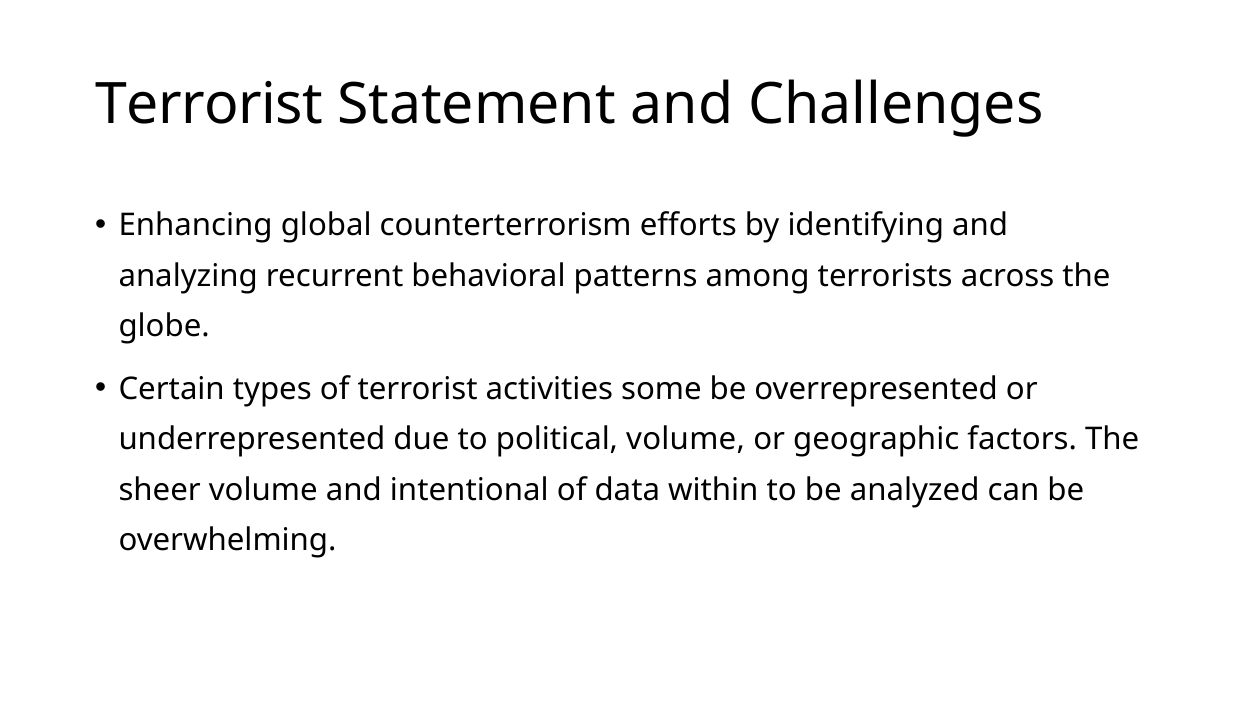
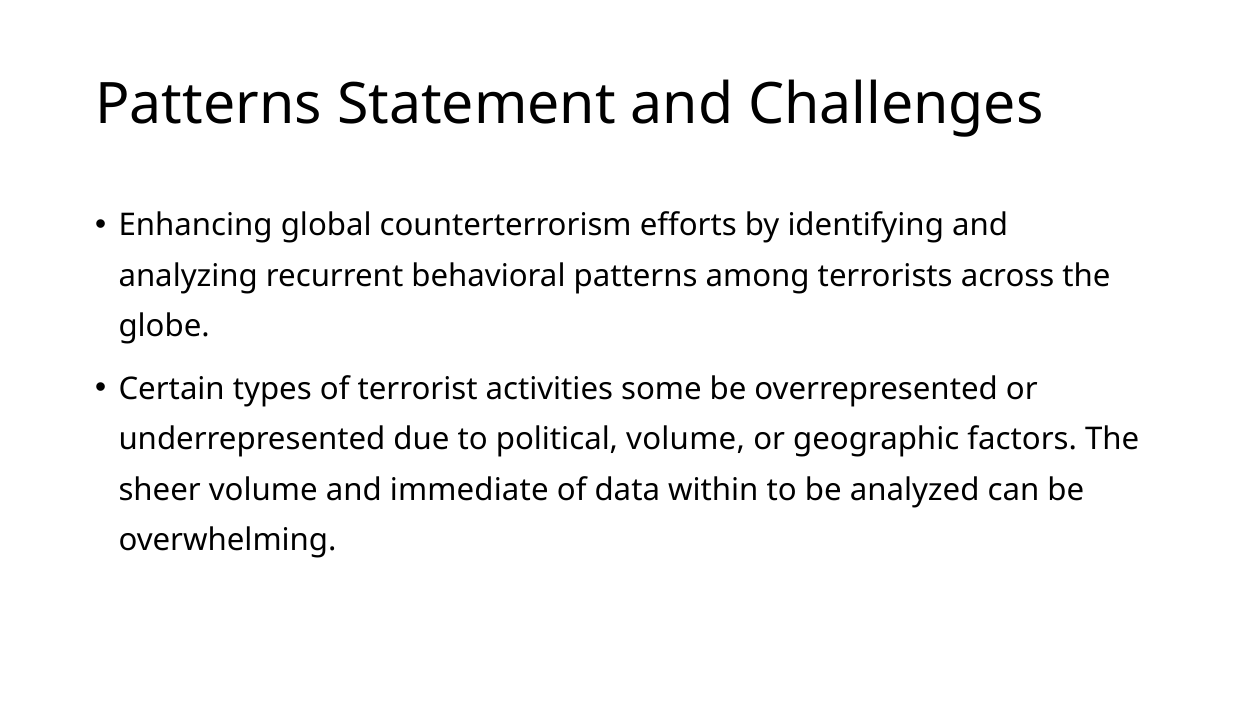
Terrorist: Terrorist -> Patterns (209, 105)
intentional: intentional -> immediate (469, 490)
